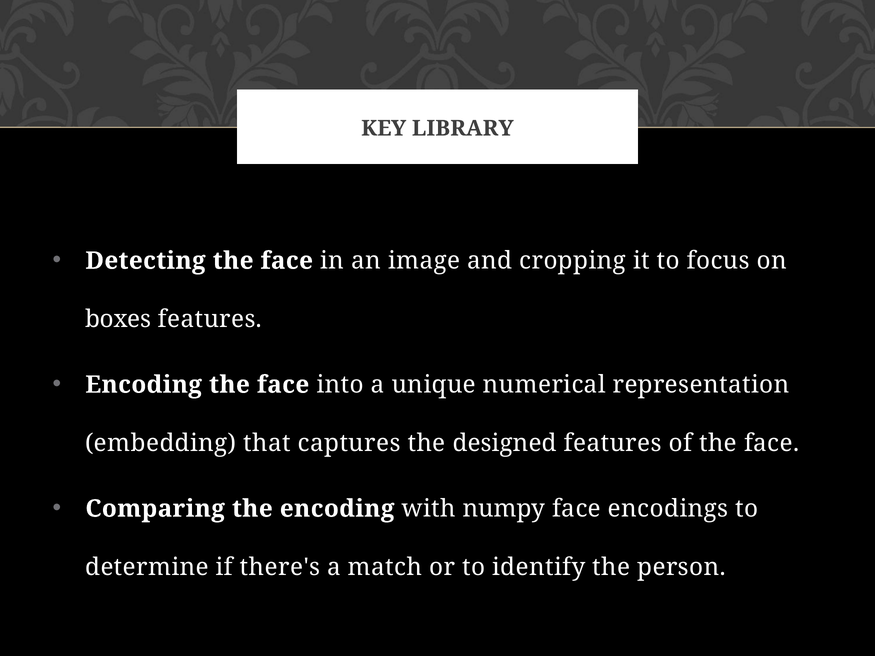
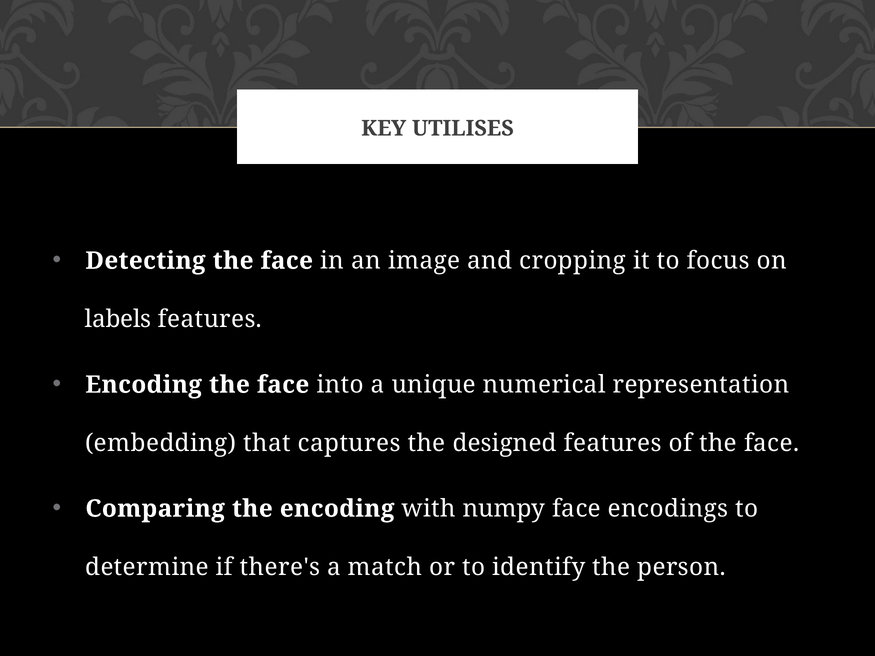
LIBRARY: LIBRARY -> UTILISES (463, 128)
boxes: boxes -> labels (118, 319)
